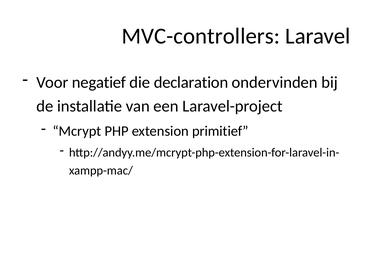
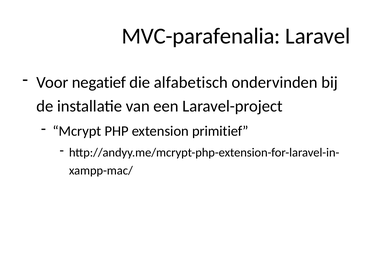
MVC-controllers: MVC-controllers -> MVC-parafenalia (201, 36)
declaration: declaration -> alfabetisch (191, 82)
